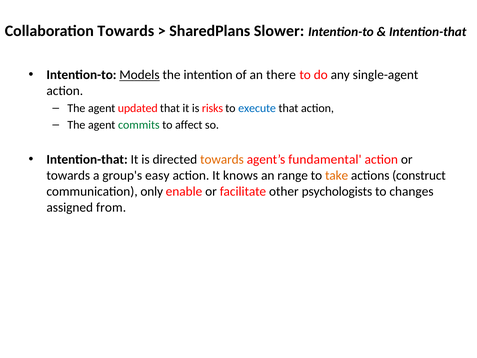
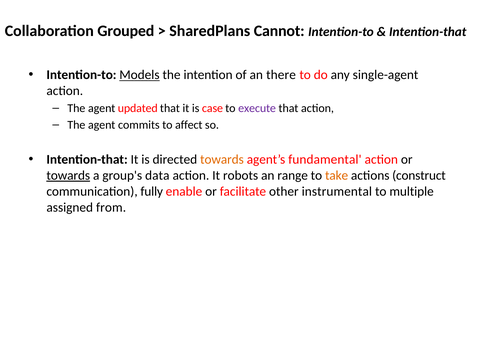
Collaboration Towards: Towards -> Grouped (126, 31)
Slower: Slower -> Cannot (279, 31)
risks: risks -> case (212, 108)
execute colour: blue -> purple (257, 108)
commits colour: green -> black (139, 125)
towards underline: none -> present (68, 175)
easy: easy -> data (157, 175)
knows: knows -> robots (241, 175)
only: only -> fully (152, 191)
psychologists: psychologists -> instrumental (337, 191)
changes: changes -> multiple (412, 191)
